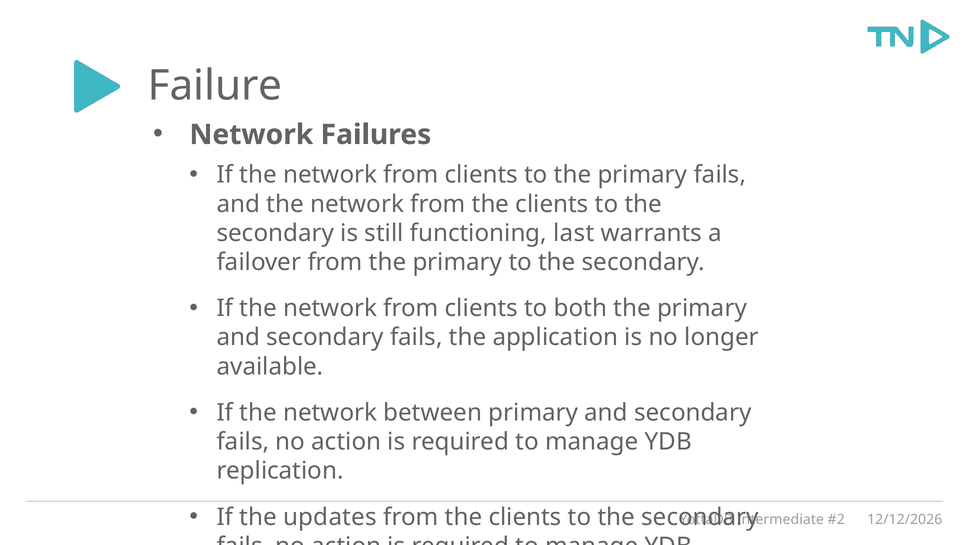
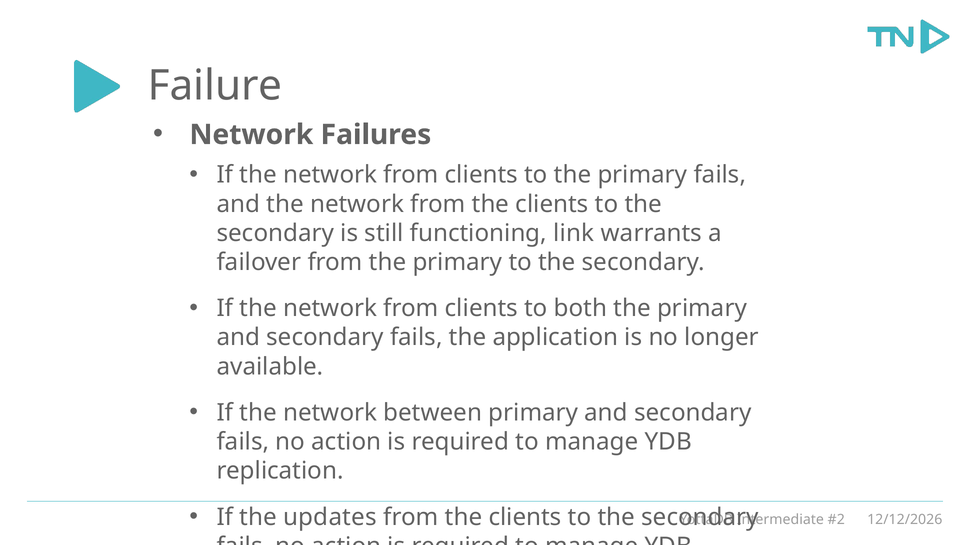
last: last -> link (574, 233)
